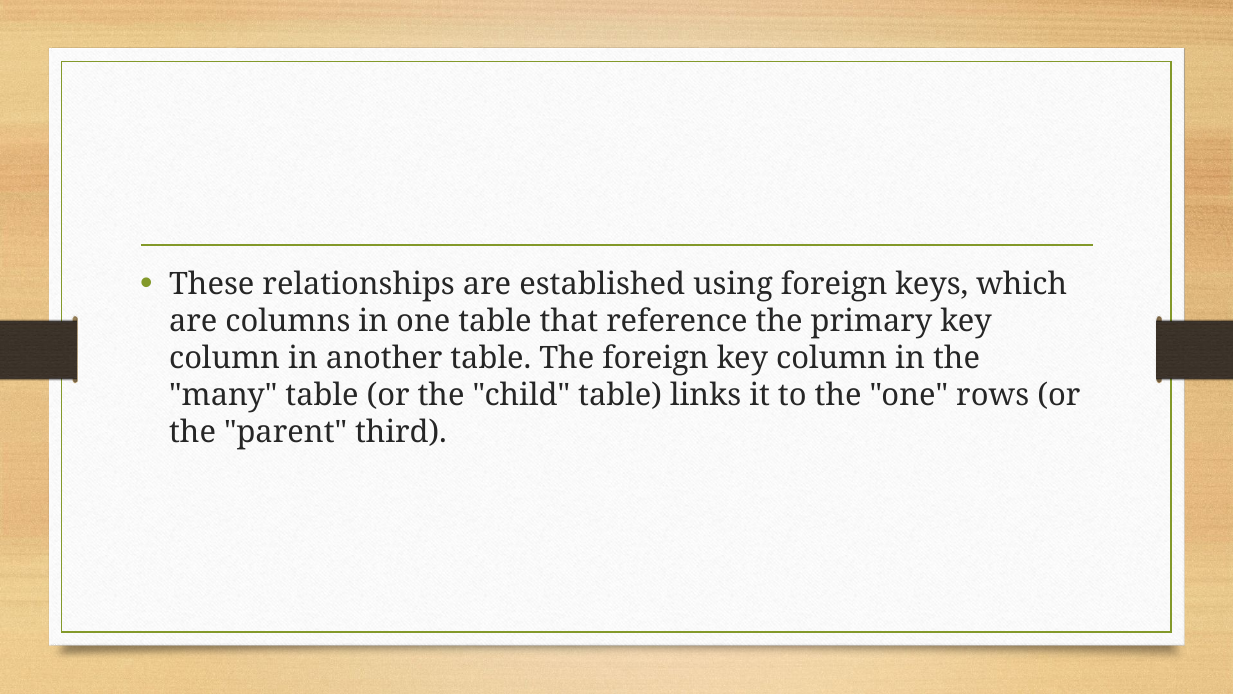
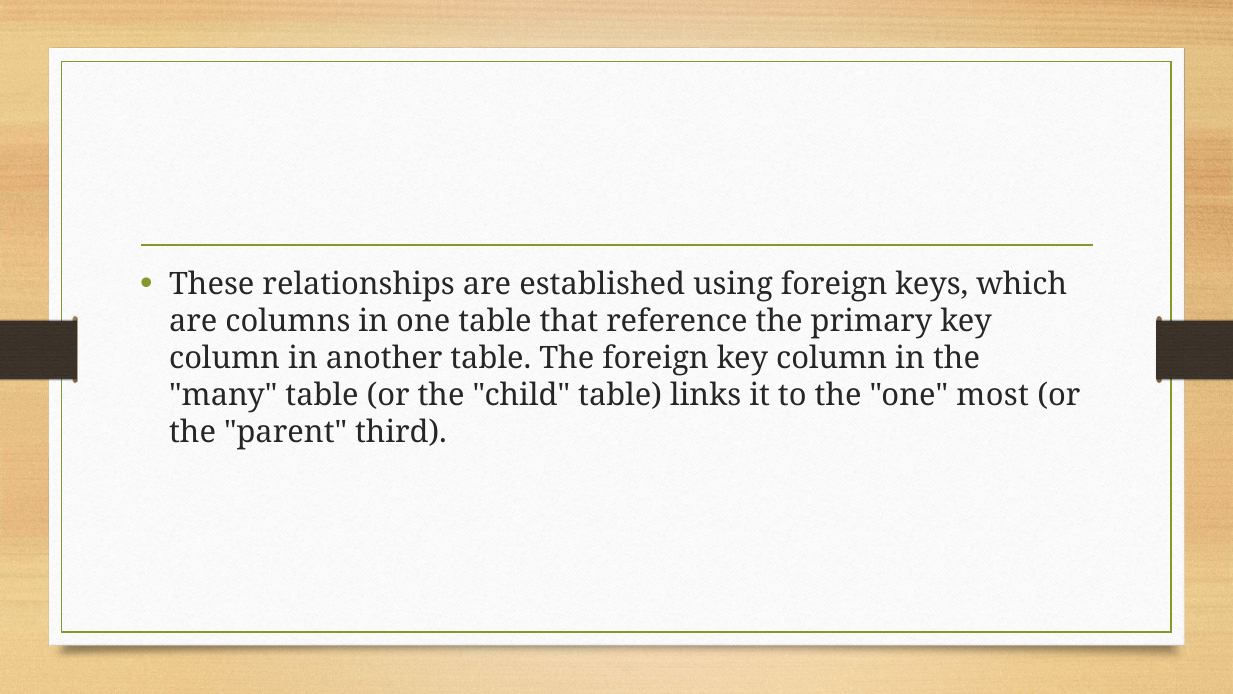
rows: rows -> most (993, 395)
